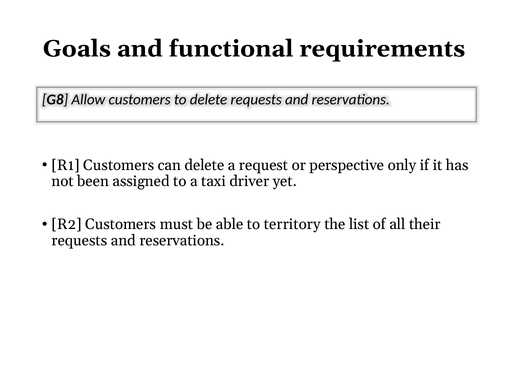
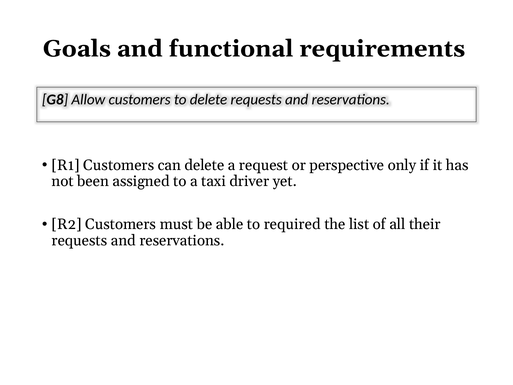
territory: territory -> required (292, 224)
